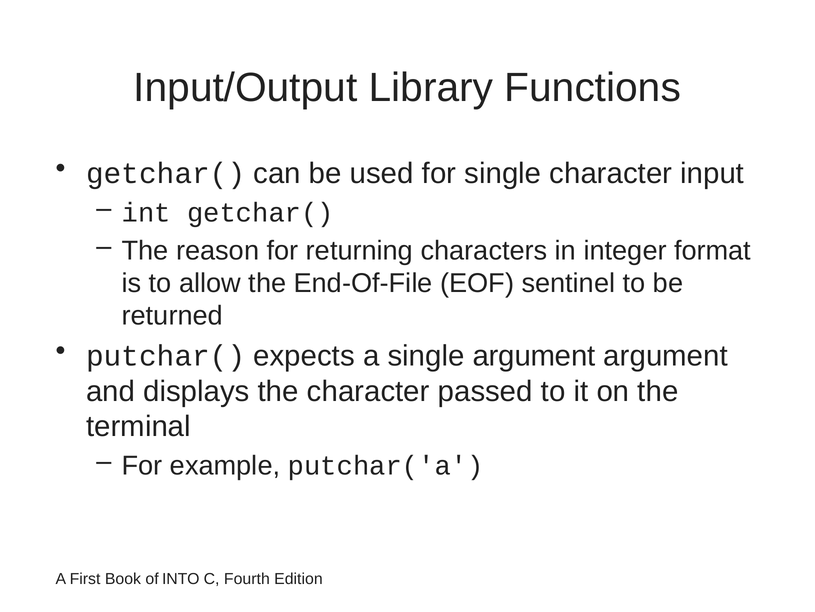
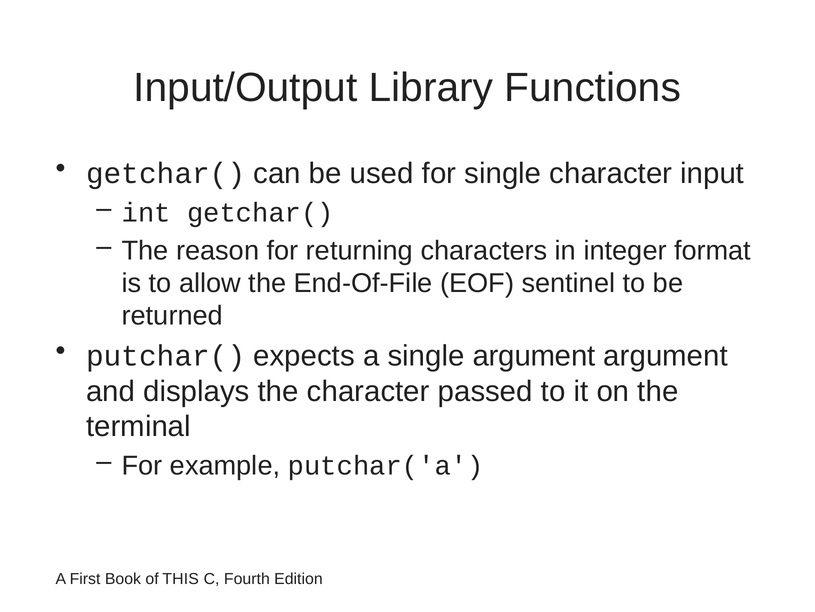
INTO: INTO -> THIS (181, 578)
